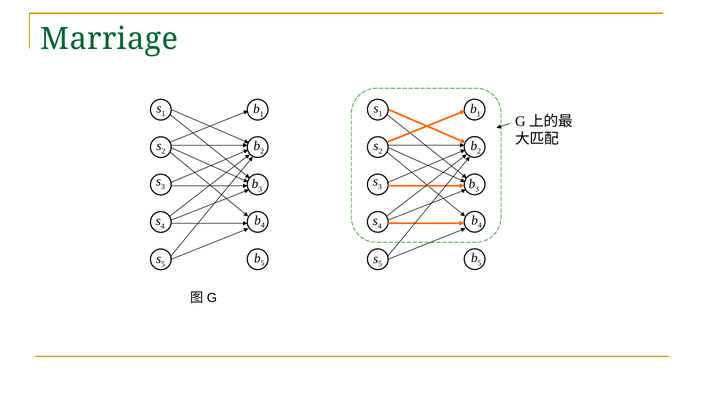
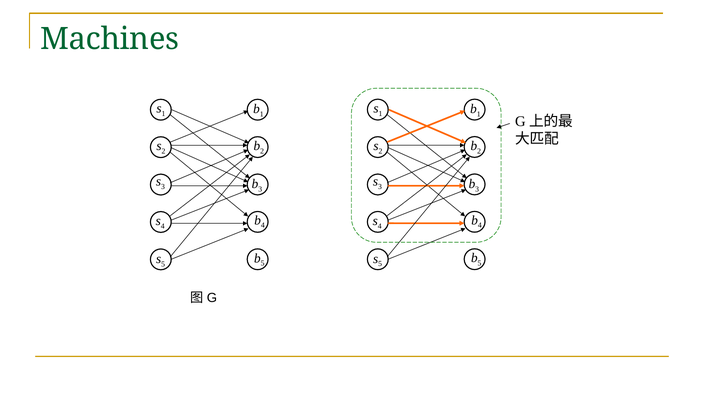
Marriage: Marriage -> Machines (110, 39)
